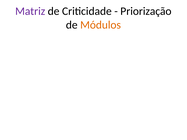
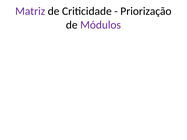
Módulos colour: orange -> purple (101, 25)
